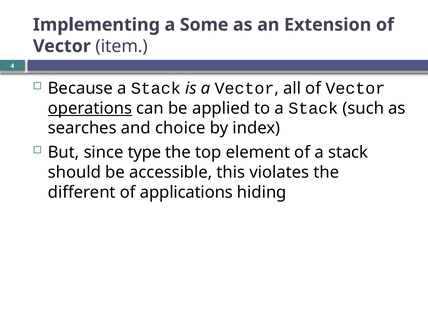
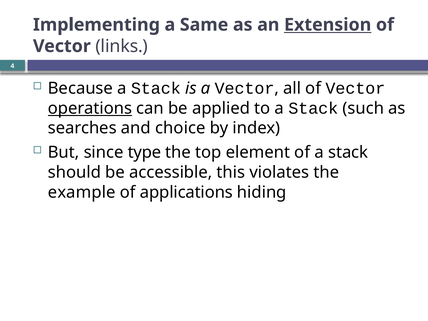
Some: Some -> Same (204, 25)
Extension underline: none -> present (328, 25)
item: item -> links (122, 46)
different: different -> example (82, 192)
